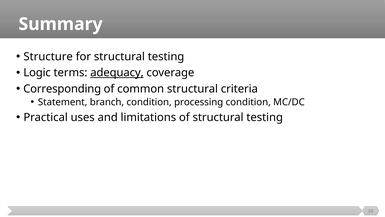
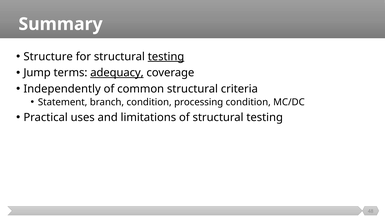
testing underline: none -> present (166, 56)
Logic: Logic -> Jump (37, 73)
Corresponding: Corresponding -> Independently (62, 89)
